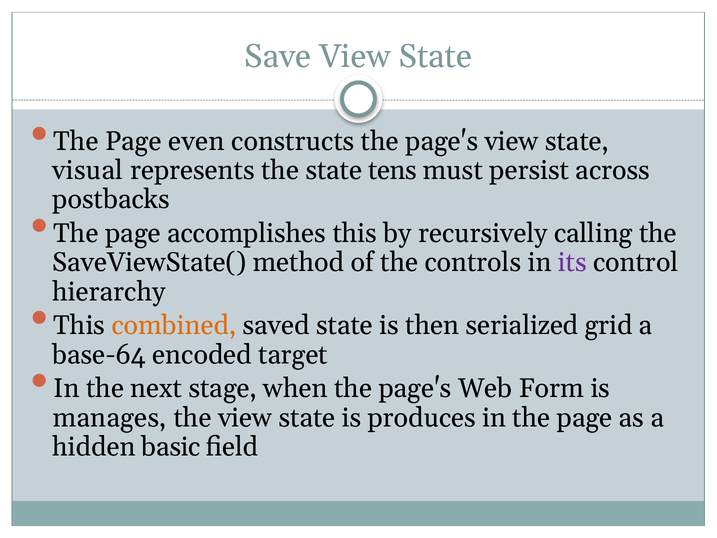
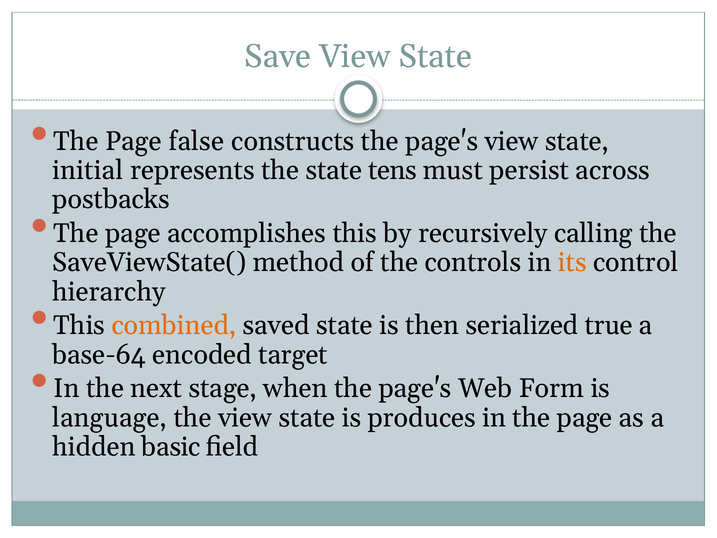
even: even -> false (196, 141)
visual: visual -> initial (88, 170)
its colour: purple -> orange (572, 262)
grid: grid -> true (609, 325)
manages: manages -> language (110, 418)
